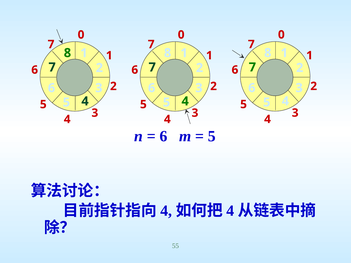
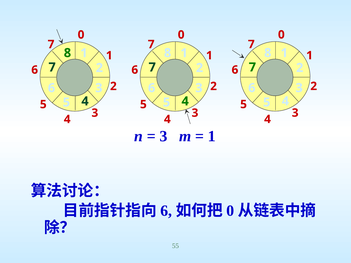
6: 6 -> 3 (163, 136)
5: 5 -> 1 (212, 136)
4: 4 -> 6 (166, 211)
4: 4 -> 0 (230, 211)
